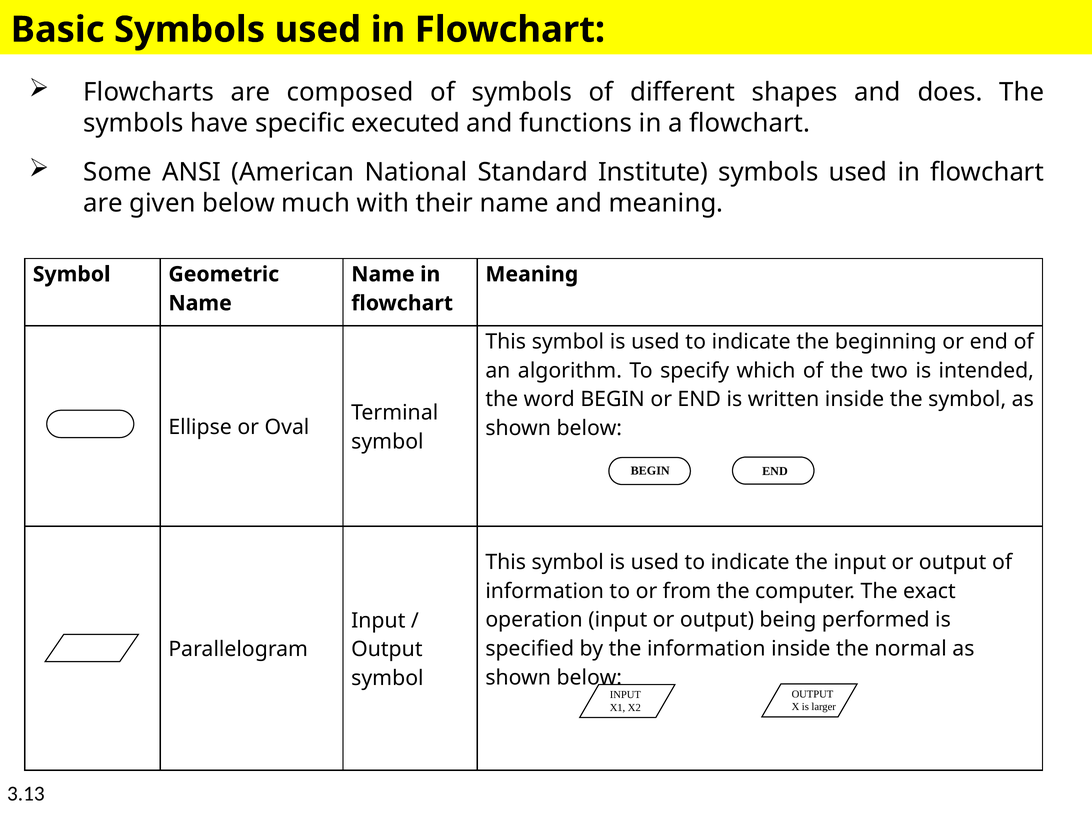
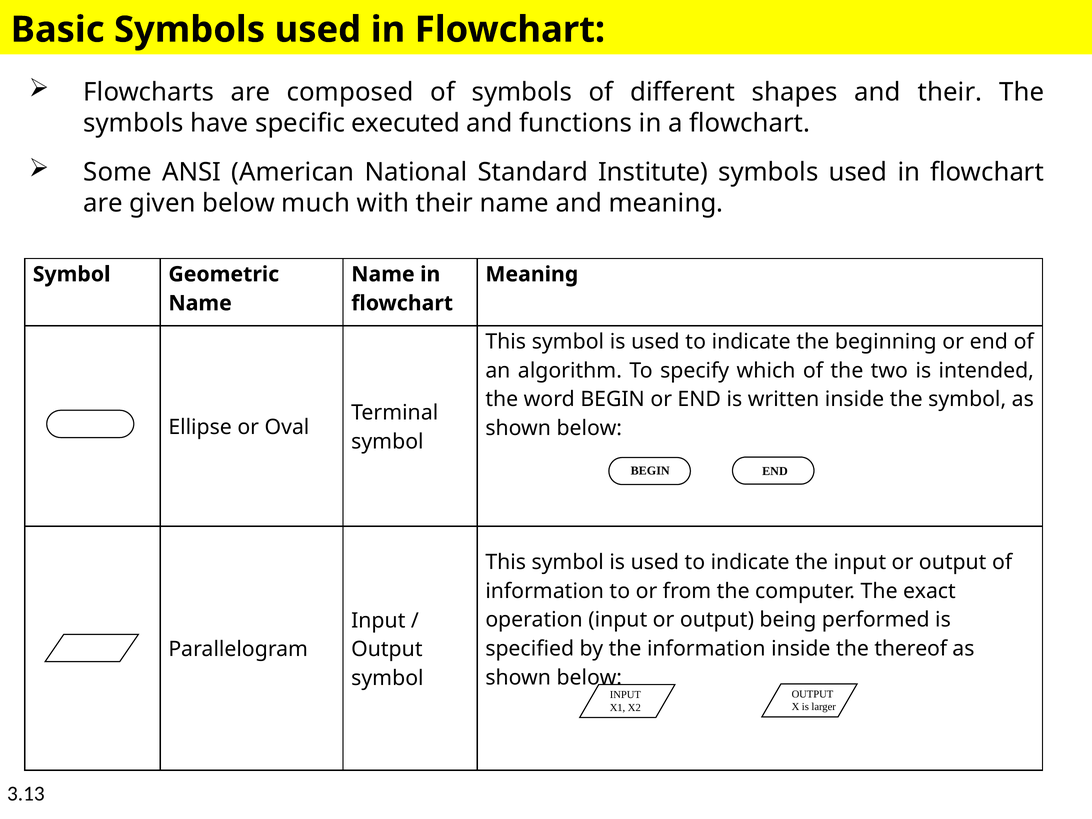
and does: does -> their (950, 92)
normal: normal -> thereof (911, 649)
